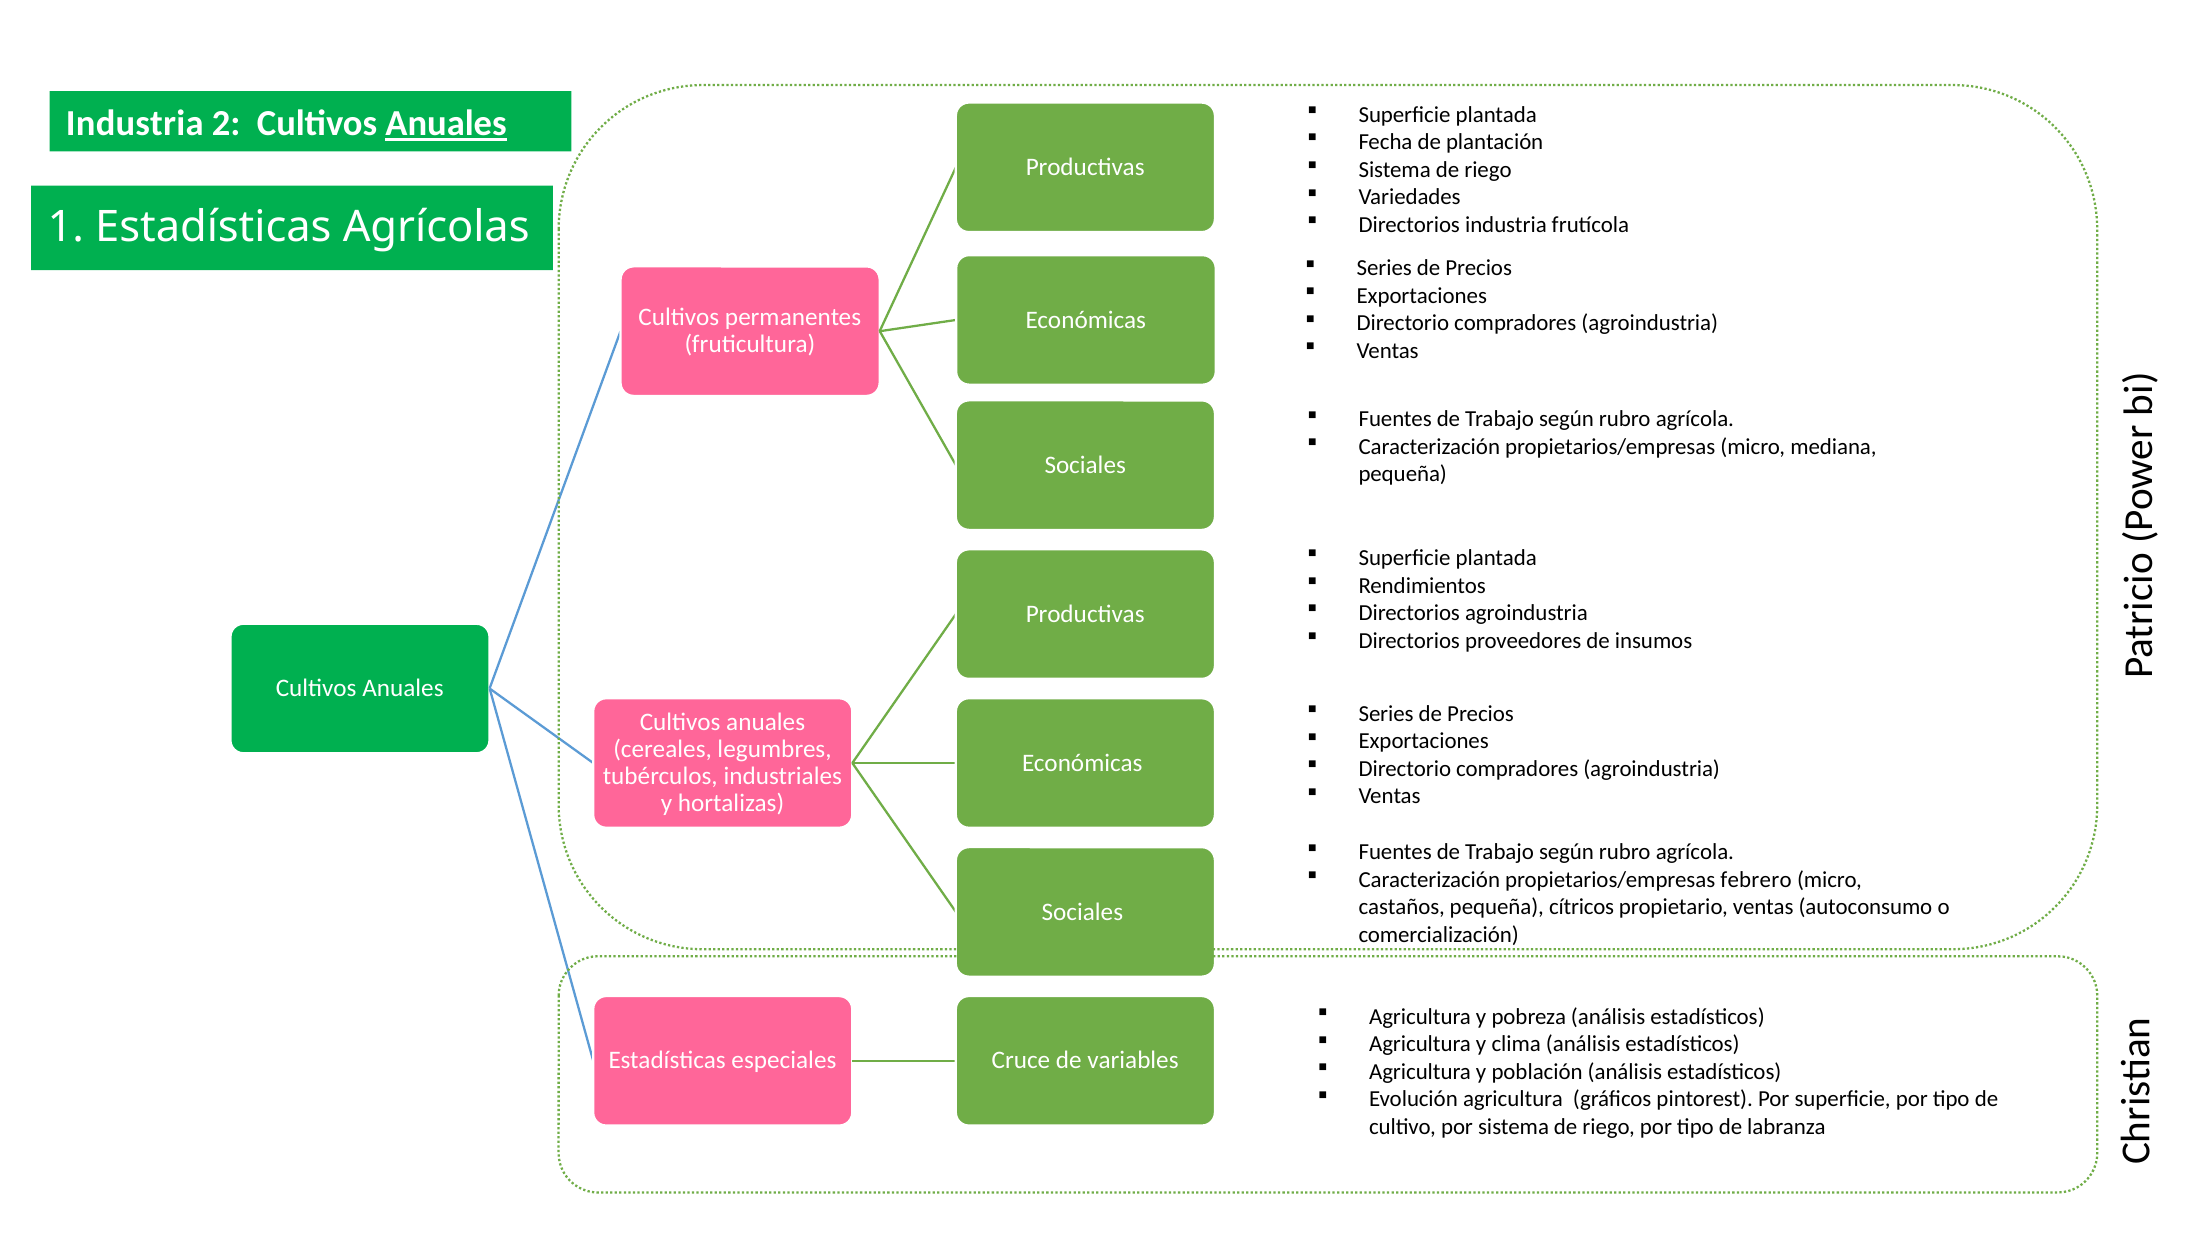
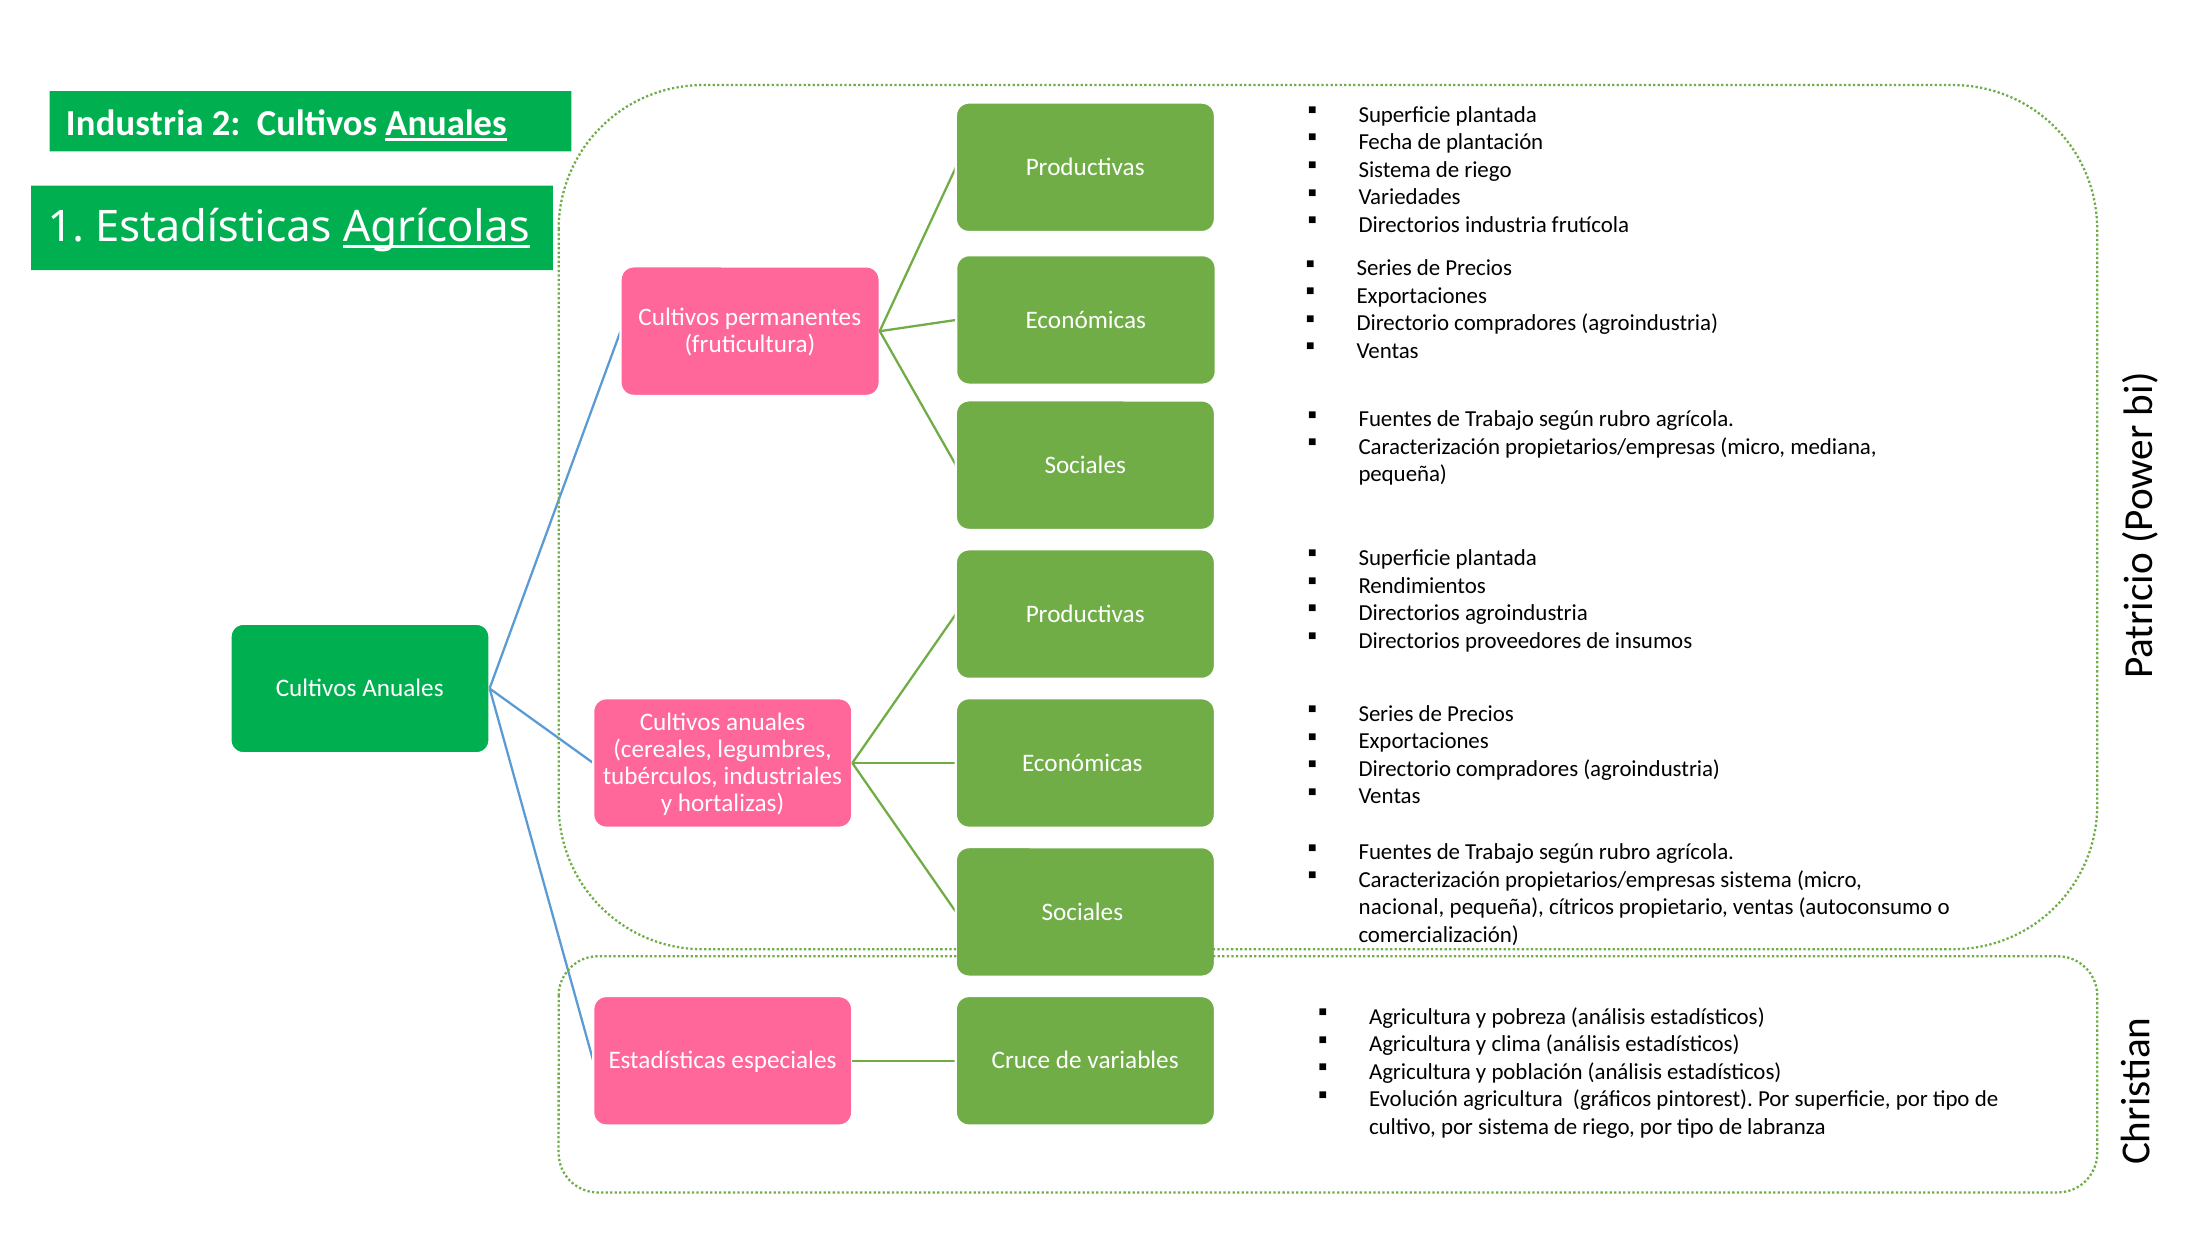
Agrícolas underline: none -> present (436, 228)
propietarios/empresas febrero: febrero -> sistema (1756, 880)
castaños: castaños -> nacional (1402, 907)
